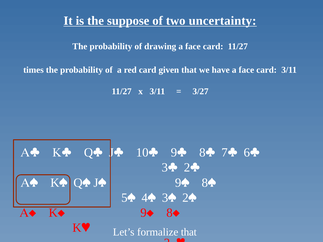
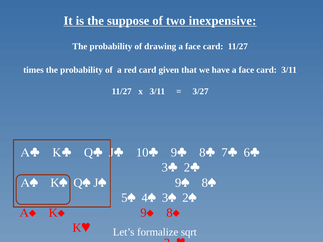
uncertainty: uncertainty -> inexpensive (223, 21)
formalize that: that -> sqrt (189, 232)
